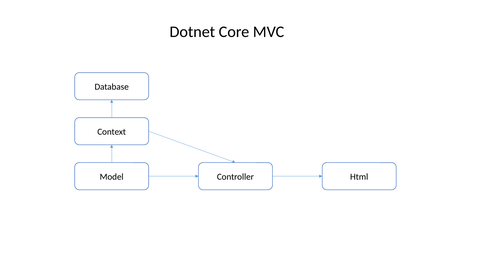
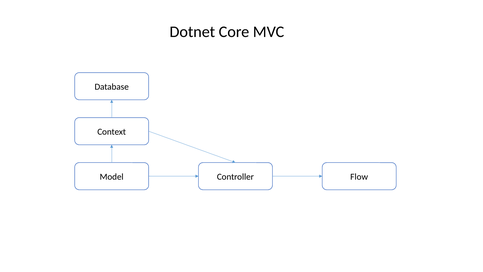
Html: Html -> Flow (359, 177)
